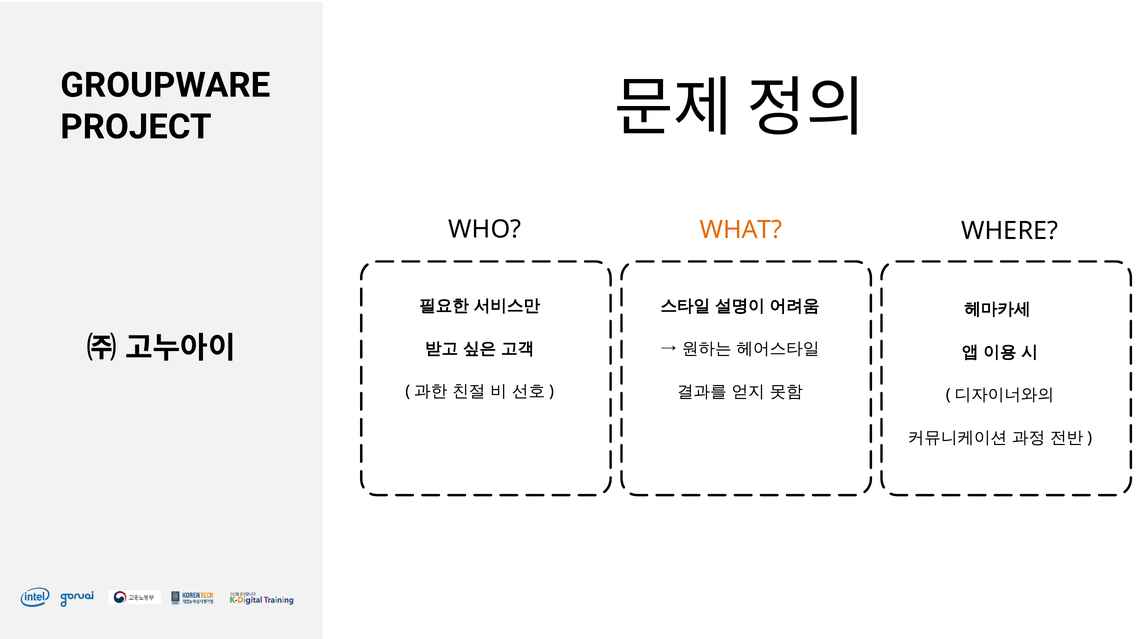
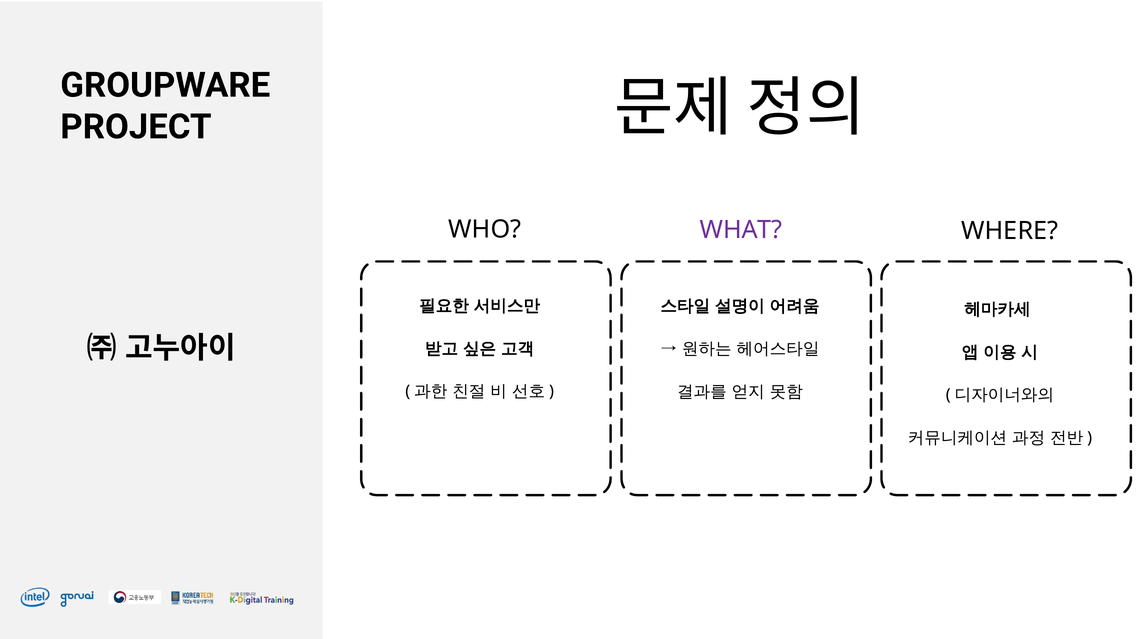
WHAT colour: orange -> purple (741, 230)
